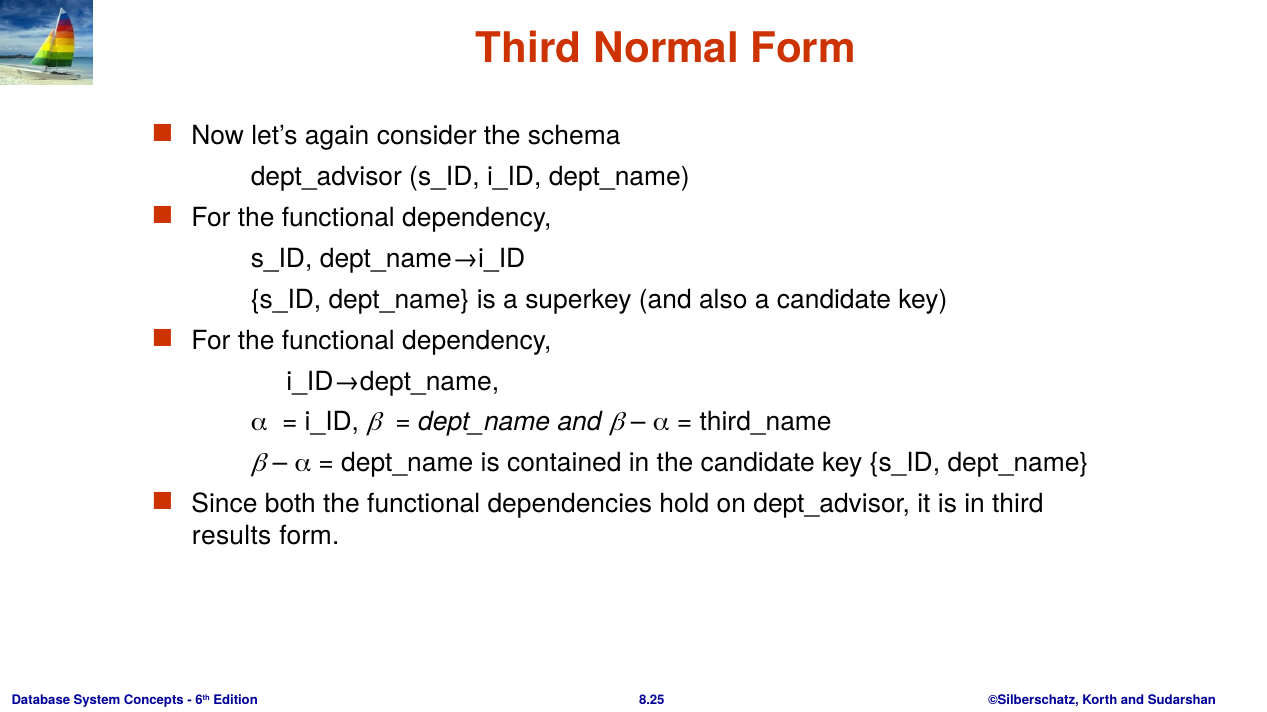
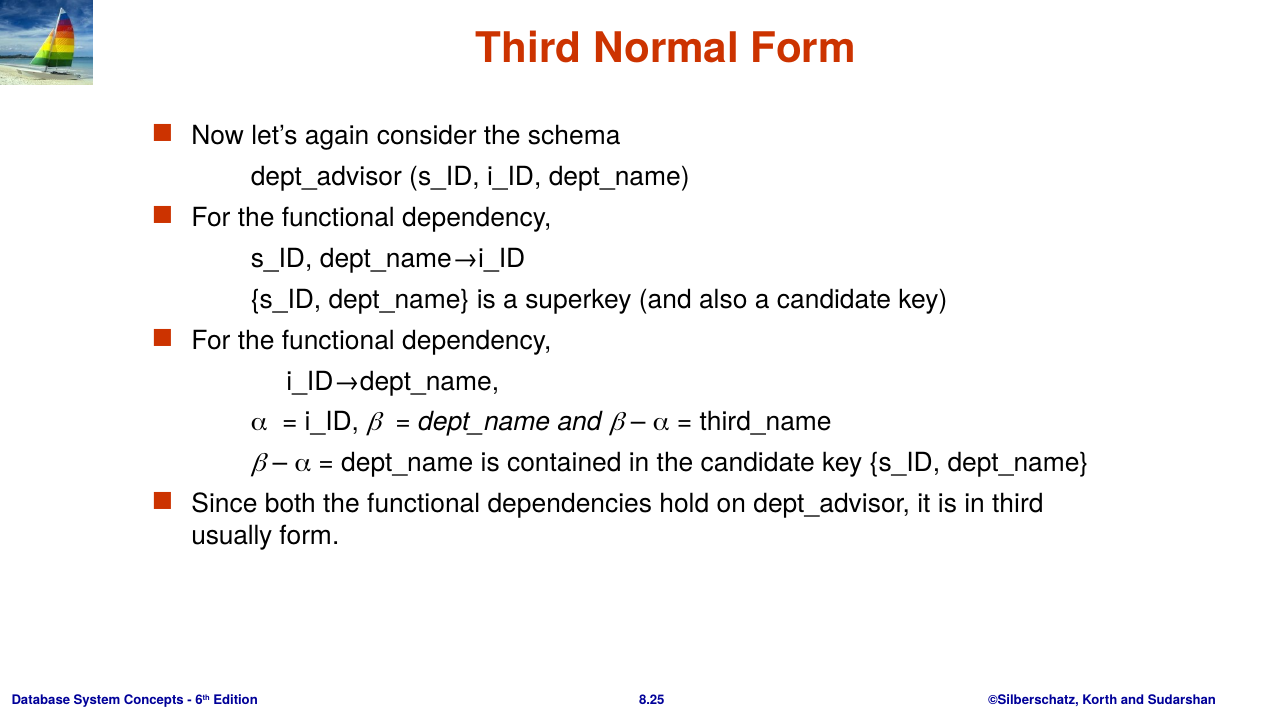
results: results -> usually (232, 536)
